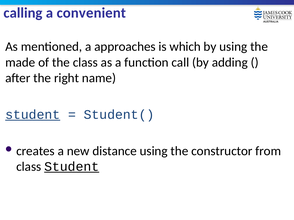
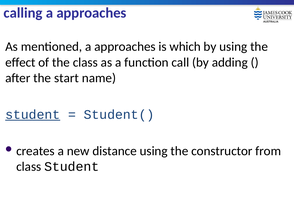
calling a convenient: convenient -> approaches (91, 13)
made: made -> effect (20, 62)
right: right -> start (66, 78)
Student underline: present -> none (72, 167)
